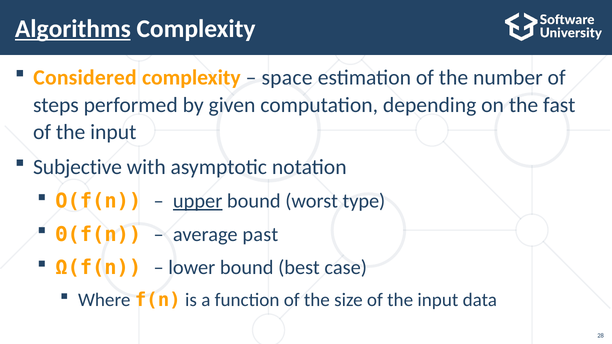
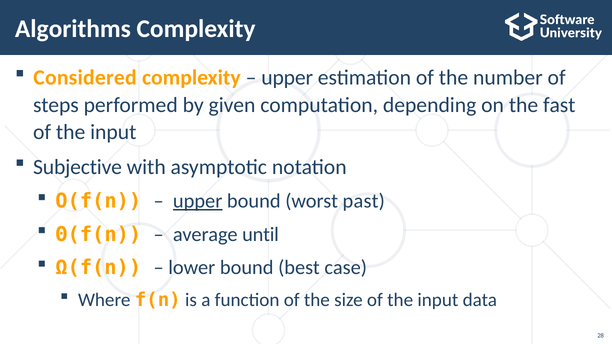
Algorithms underline: present -> none (73, 29)
space: space -> upper (287, 78)
type: type -> past (364, 201)
past: past -> until (261, 235)
